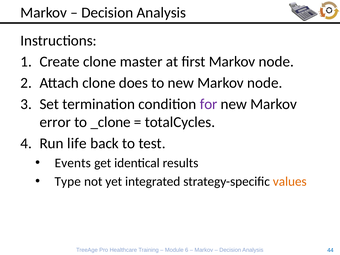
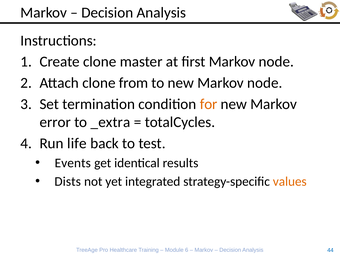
does: does -> from (134, 83)
for colour: purple -> orange (209, 104)
_clone: _clone -> _extra (110, 122)
Type: Type -> Dists (68, 181)
